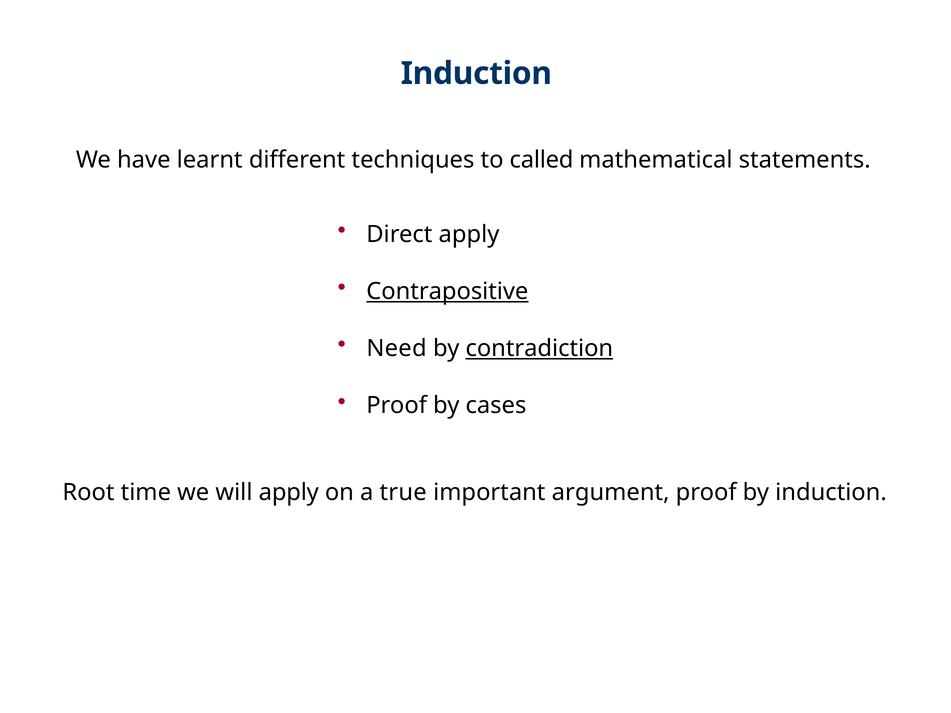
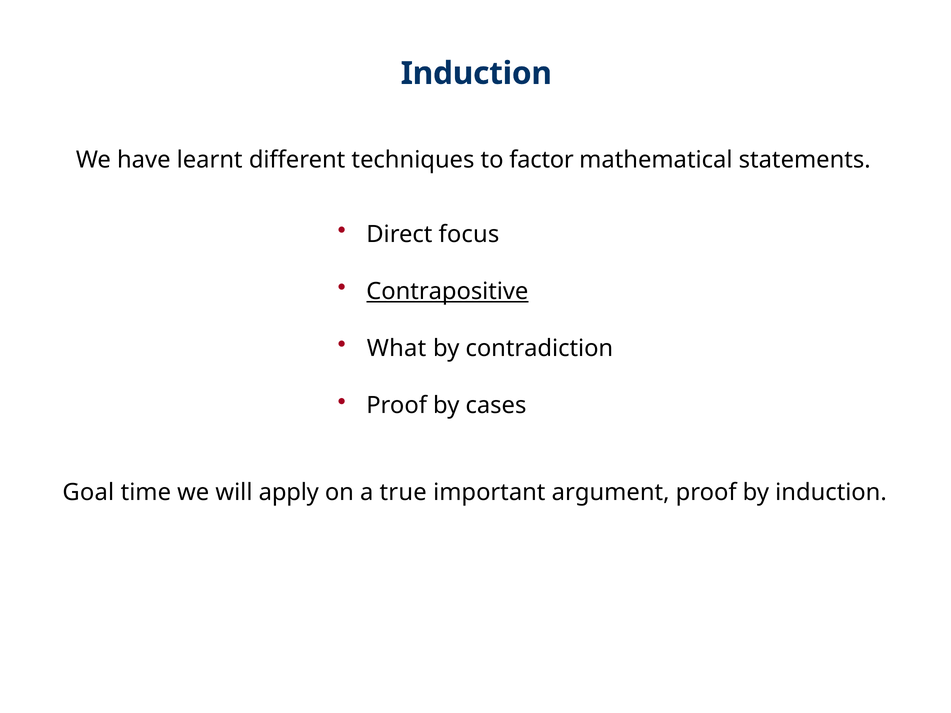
called: called -> factor (542, 160)
Direct apply: apply -> focus (469, 235)
Need: Need -> What (397, 349)
contradiction underline: present -> none (539, 349)
Root: Root -> Goal (88, 492)
